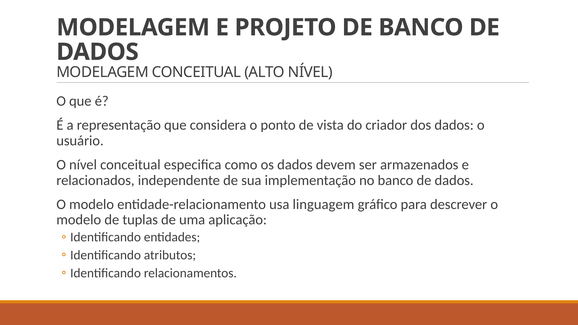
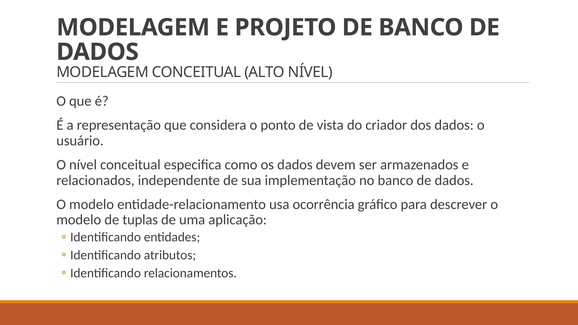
linguagem: linguagem -> ocorrência (324, 204)
